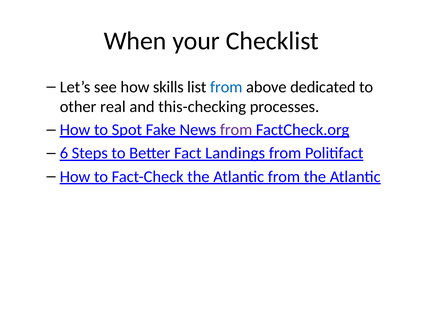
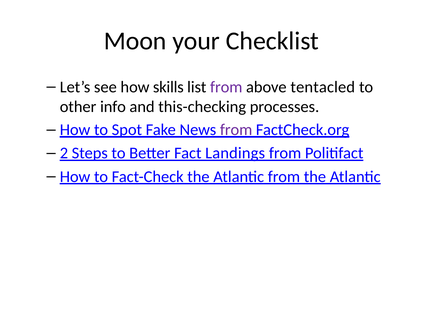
When: When -> Moon (135, 41)
from colour: blue -> purple (226, 87)
dedicated: dedicated -> tentacled (323, 87)
real: real -> info (113, 107)
6: 6 -> 2 (64, 153)
